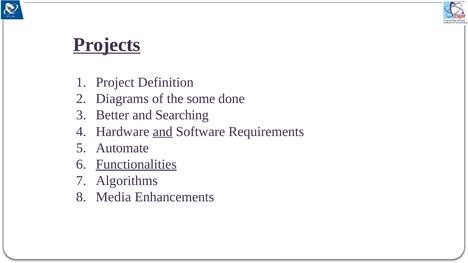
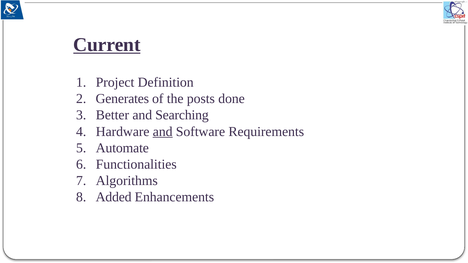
Projects: Projects -> Current (107, 45)
Diagrams: Diagrams -> Generates (122, 99)
some: some -> posts (201, 99)
Functionalities underline: present -> none (136, 164)
Media: Media -> Added (114, 197)
